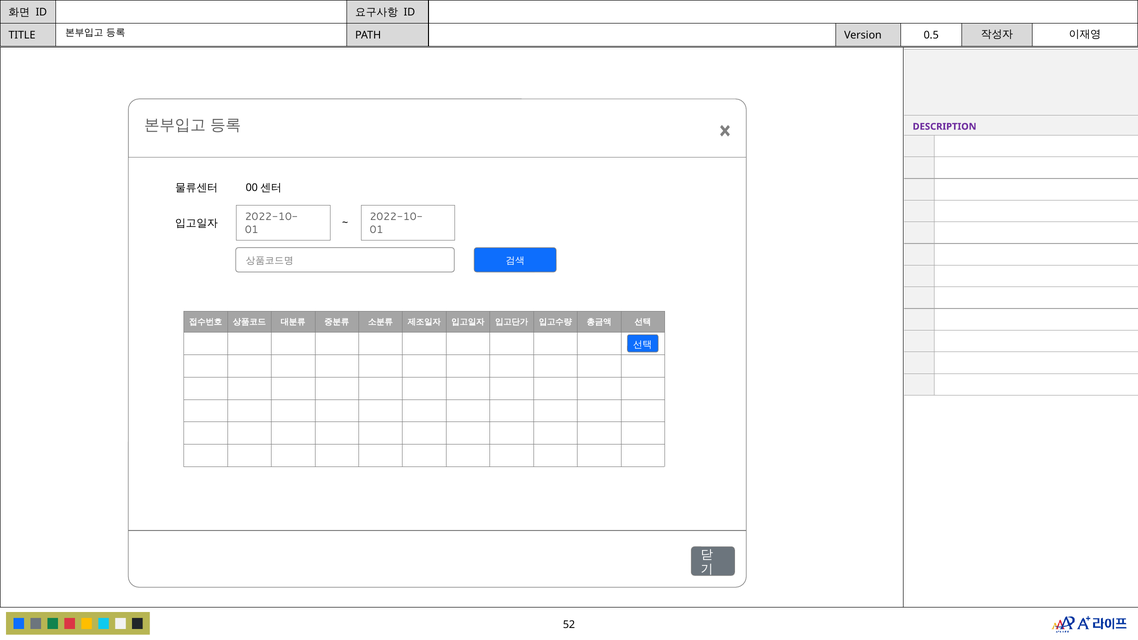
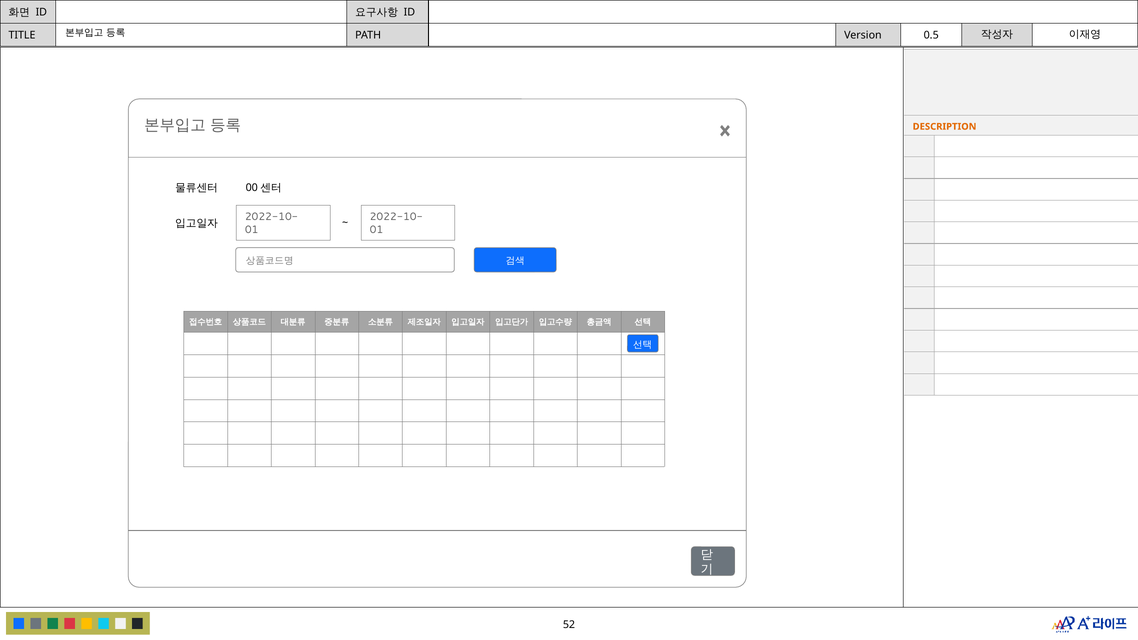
DESCRIPTION colour: purple -> orange (945, 127)
